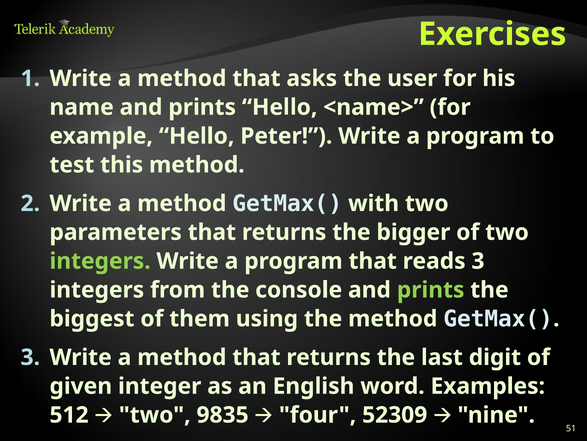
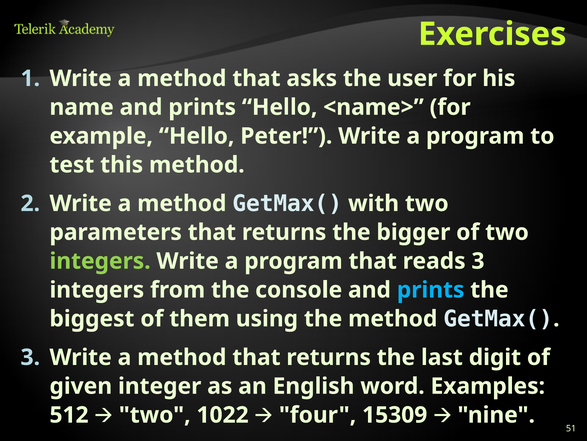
prints colour: light green -> light blue (431, 289)
9835: 9835 -> 1022 (223, 414)
52309: 52309 -> 15309 (395, 414)
